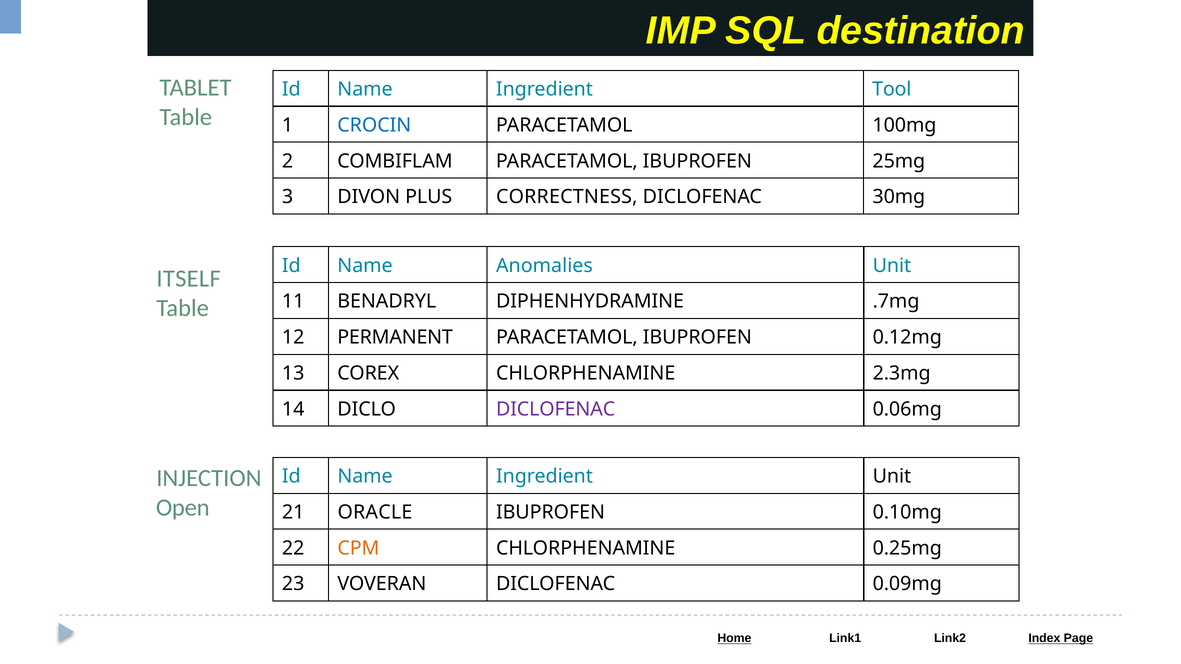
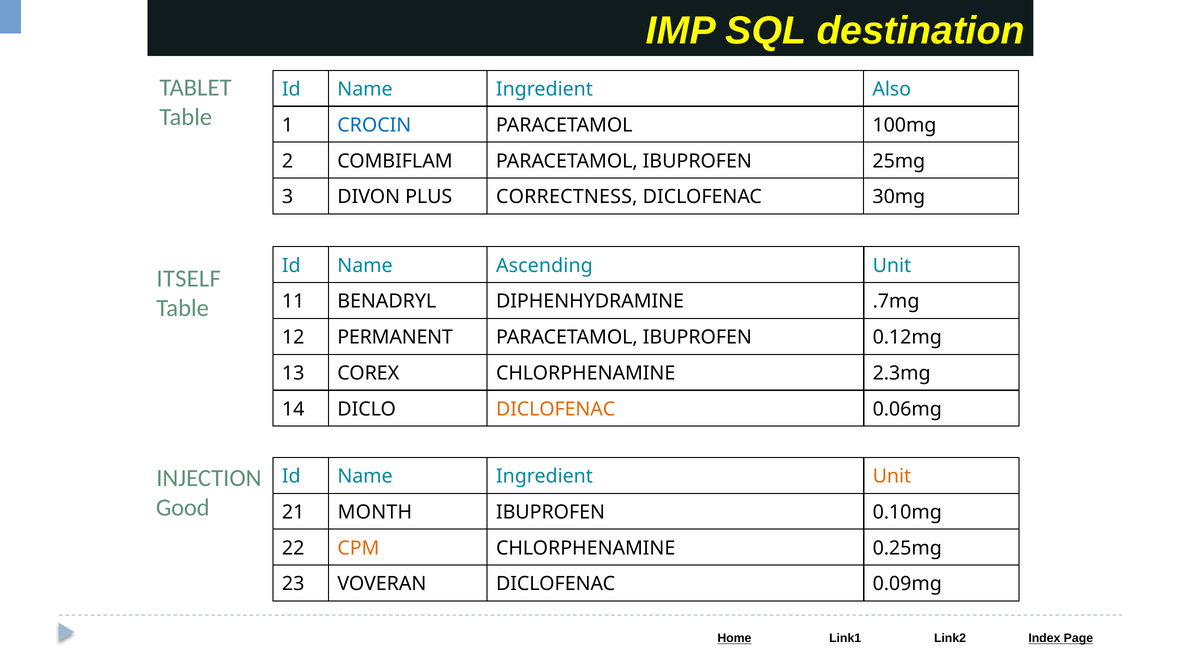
Tool: Tool -> Also (892, 89)
Anomalies: Anomalies -> Ascending (544, 266)
DICLOFENAC colour: purple -> orange (556, 409)
Unit colour: black -> orange (892, 477)
Open: Open -> Good (183, 508)
ORACLE: ORACLE -> MONTH (375, 512)
